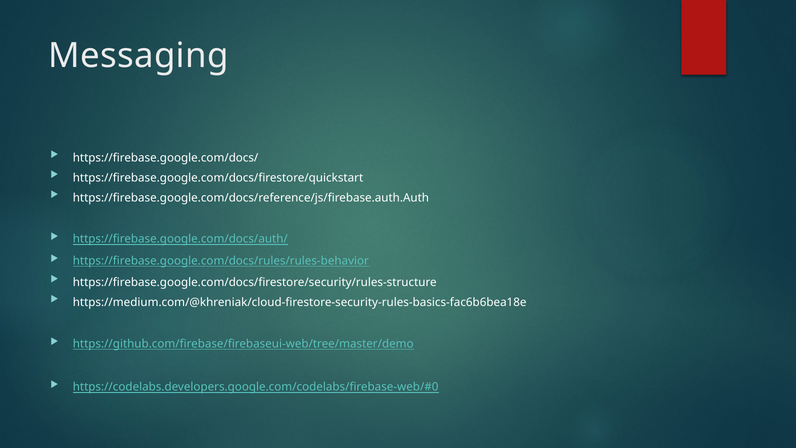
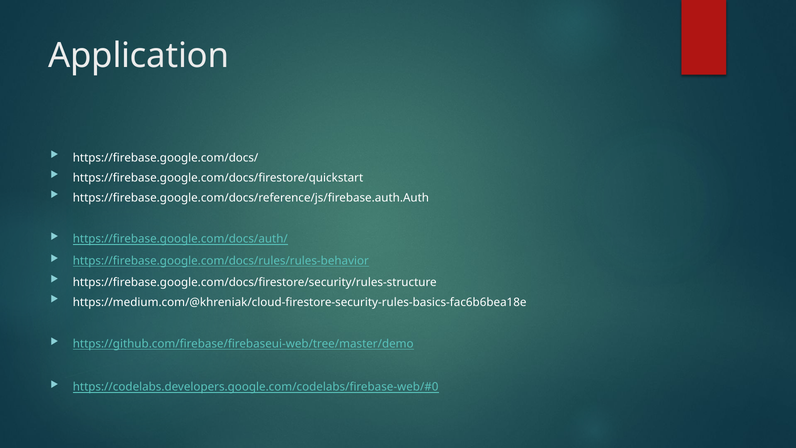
Messaging: Messaging -> Application (139, 56)
